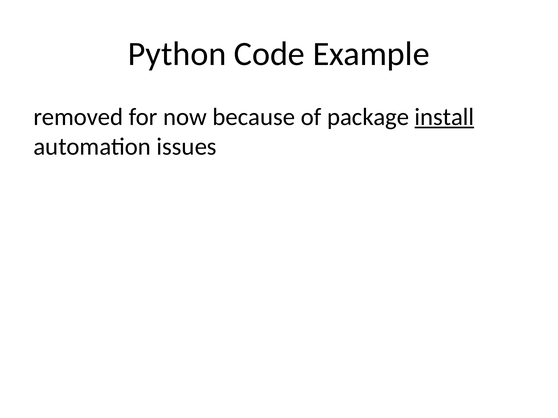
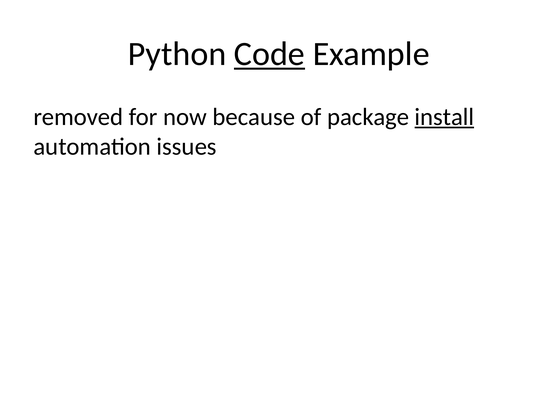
Code underline: none -> present (269, 54)
